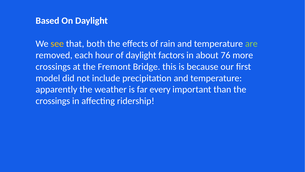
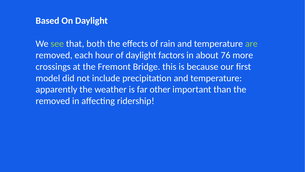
see colour: yellow -> light green (57, 44)
every: every -> other (160, 89)
crossings: crossings -> removed (53, 101)
